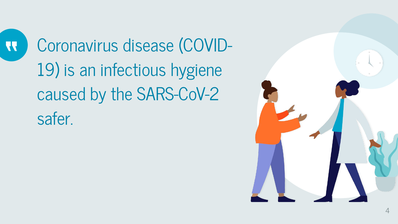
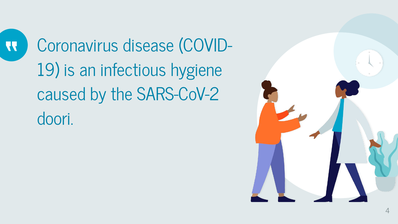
safer: safer -> doori (55, 119)
